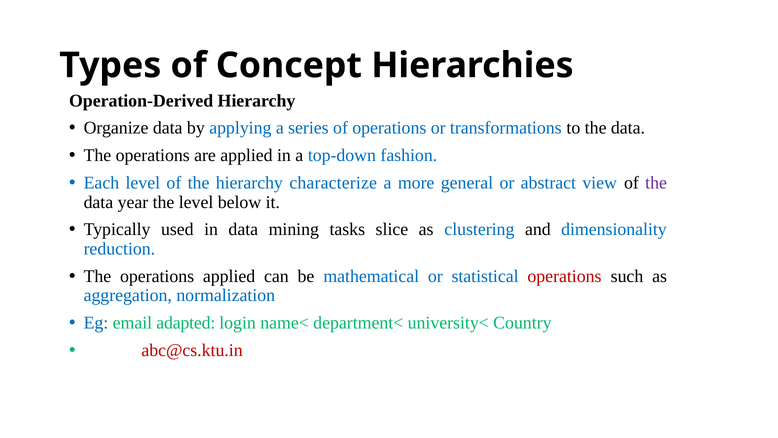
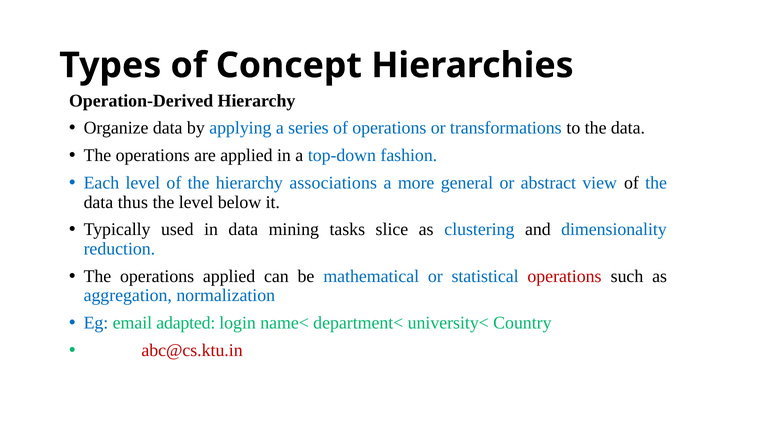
characterize: characterize -> associations (333, 183)
the colour: purple -> blue (656, 183)
year: year -> thus (133, 202)
